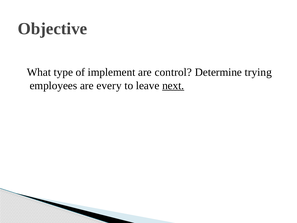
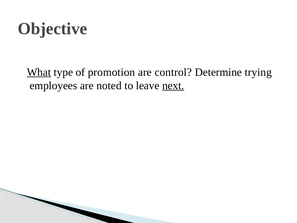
What underline: none -> present (39, 72)
implement: implement -> promotion (111, 72)
every: every -> noted (109, 85)
